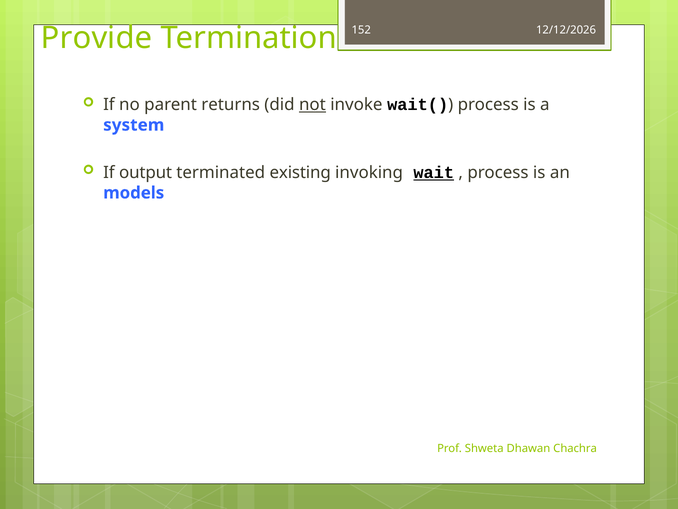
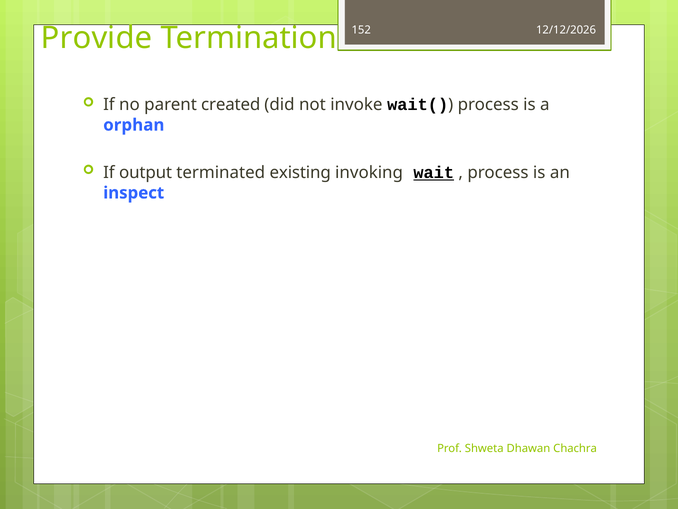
returns: returns -> created (231, 105)
not underline: present -> none (312, 105)
system: system -> orphan (134, 125)
models: models -> inspect (134, 193)
